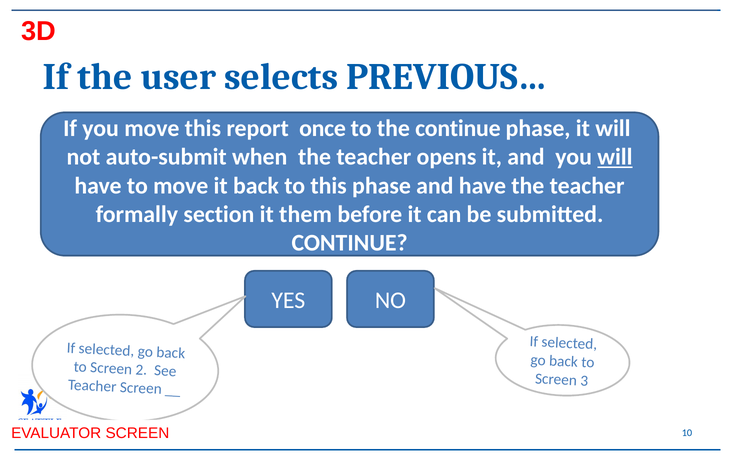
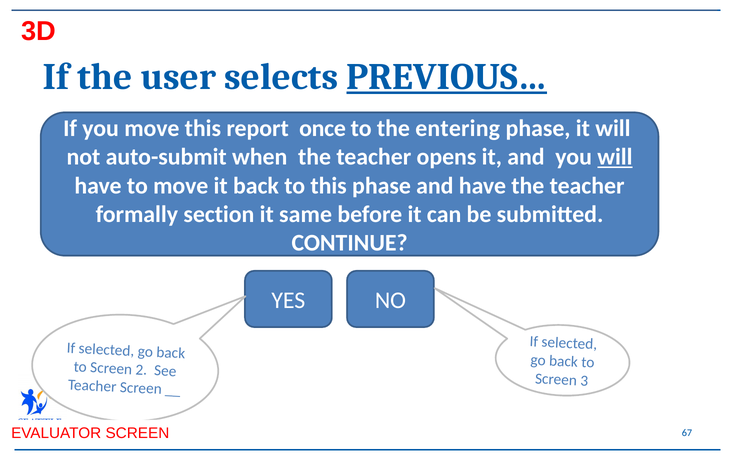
PREVIOUS… underline: none -> present (447, 77)
the continue: continue -> entering (458, 128)
them: them -> same (306, 214)
10: 10 -> 67 (687, 432)
